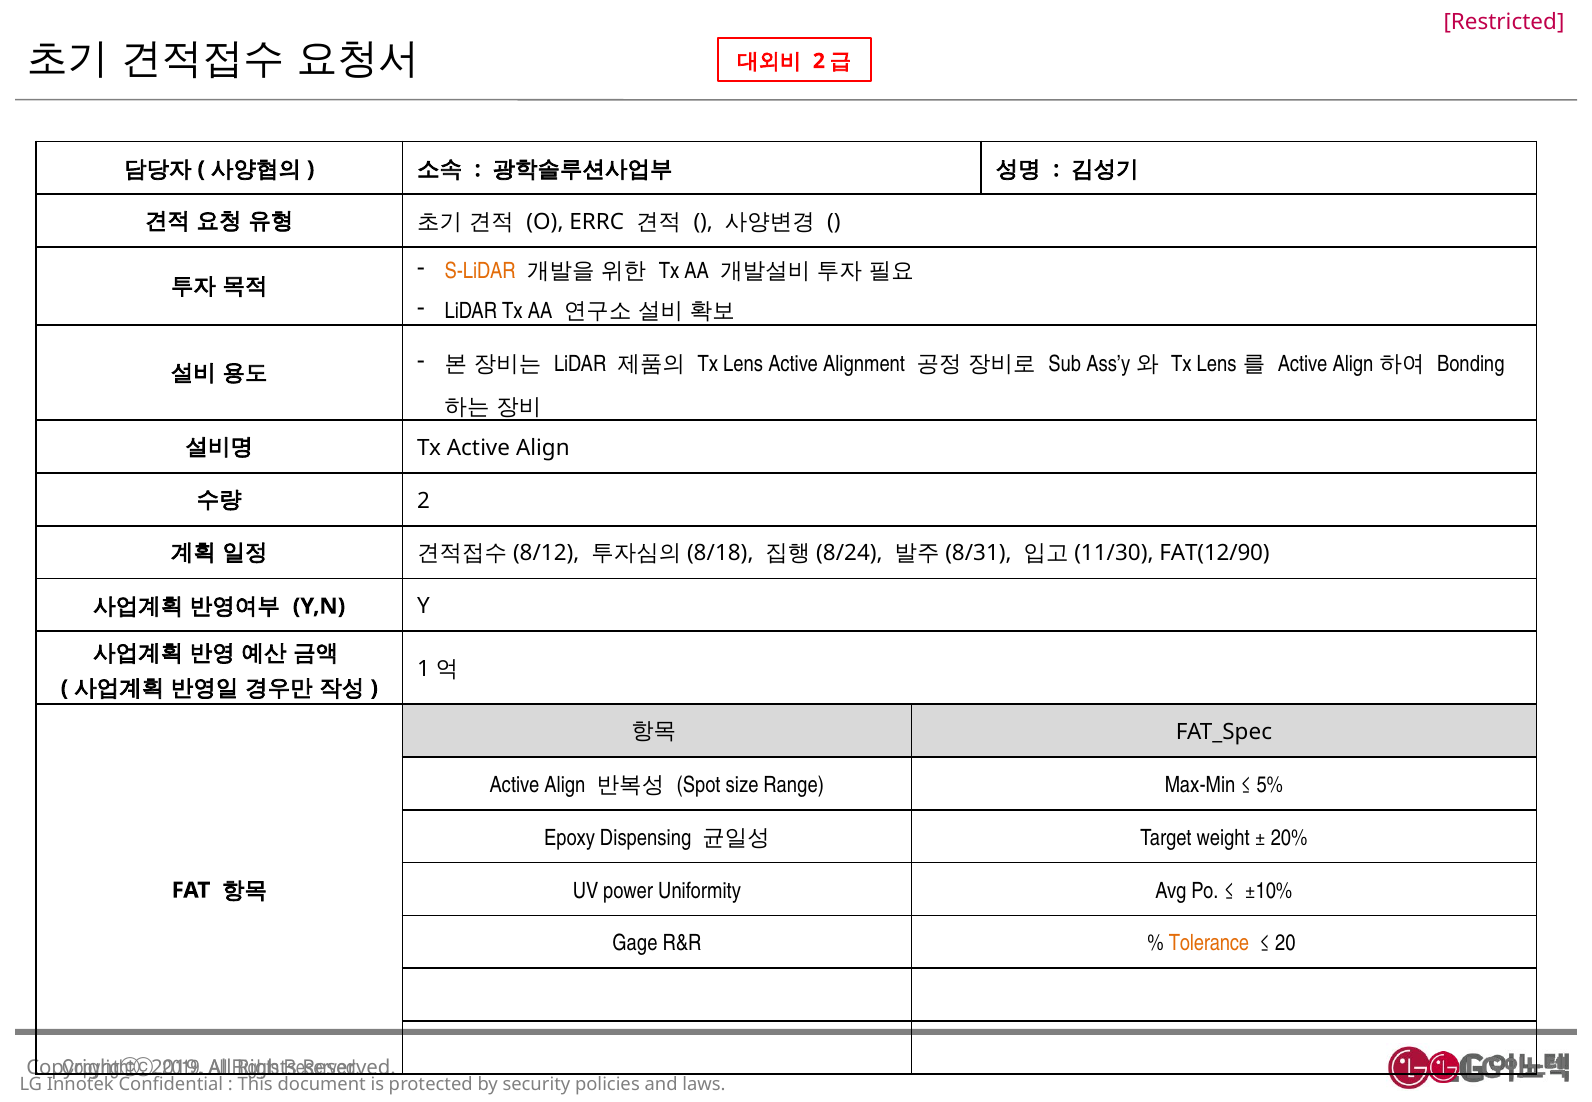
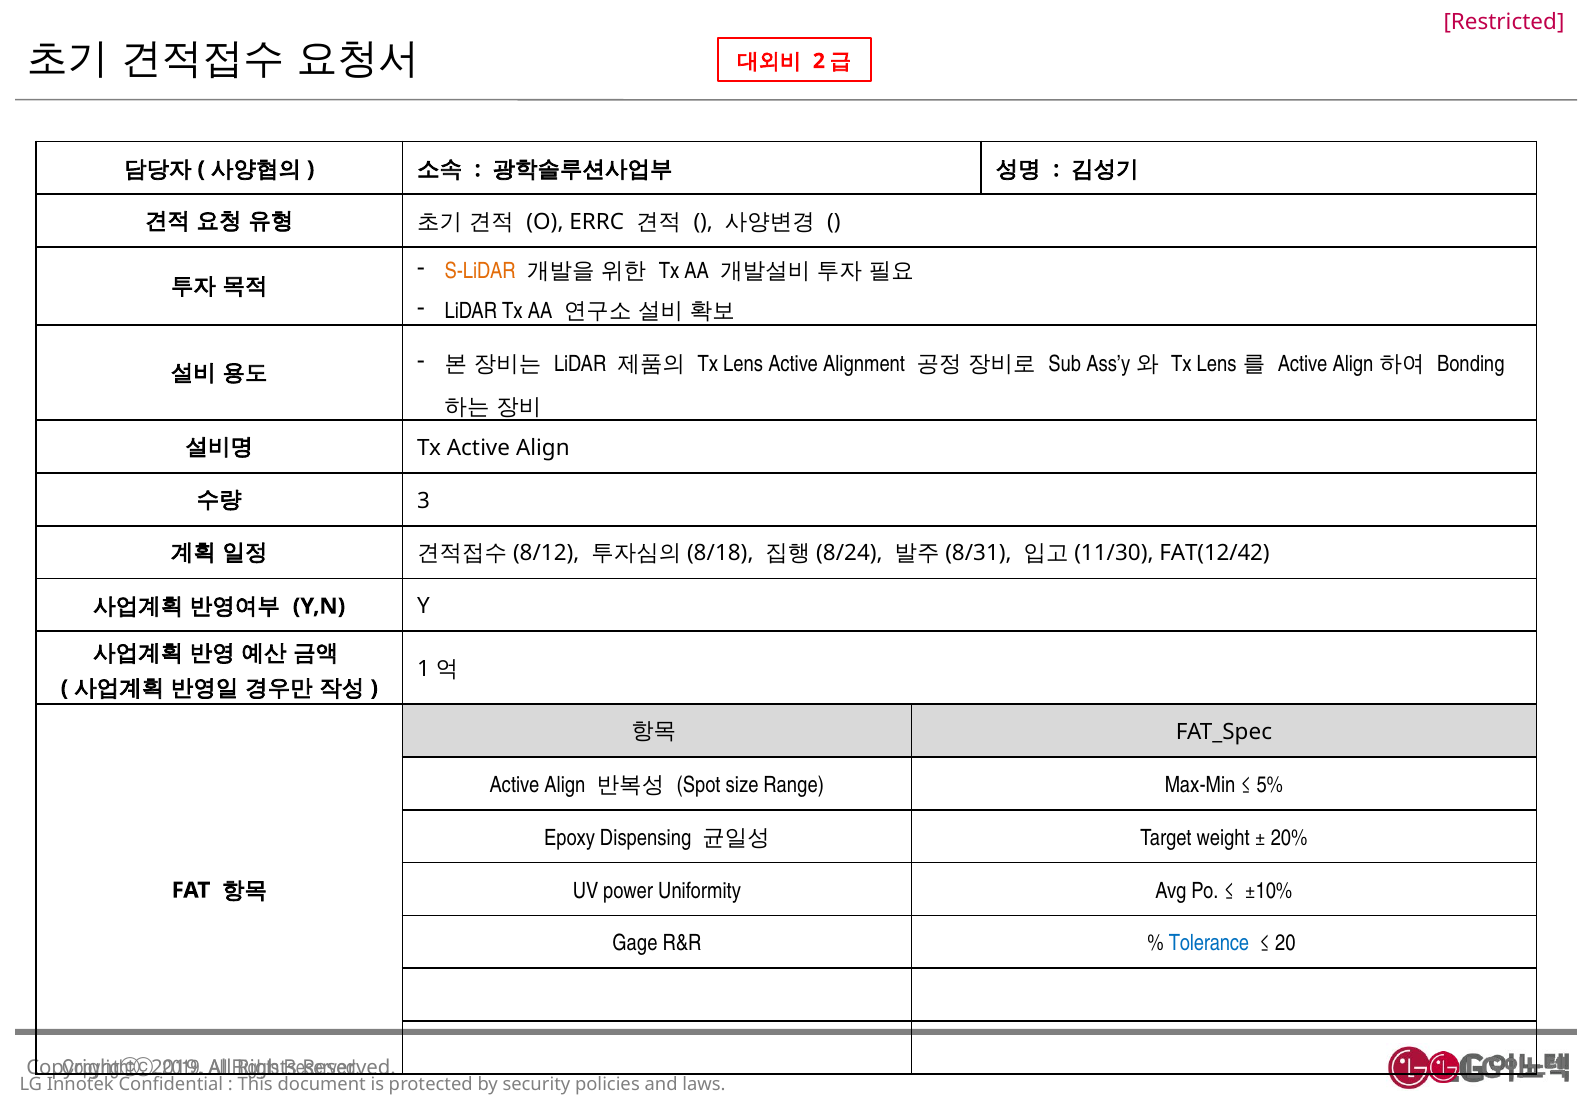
2: 2 -> 3 (424, 501)
FAT(12/90: FAT(12/90 -> FAT(12/42 (1215, 553)
Tolerance colour: orange -> blue (1209, 944)
